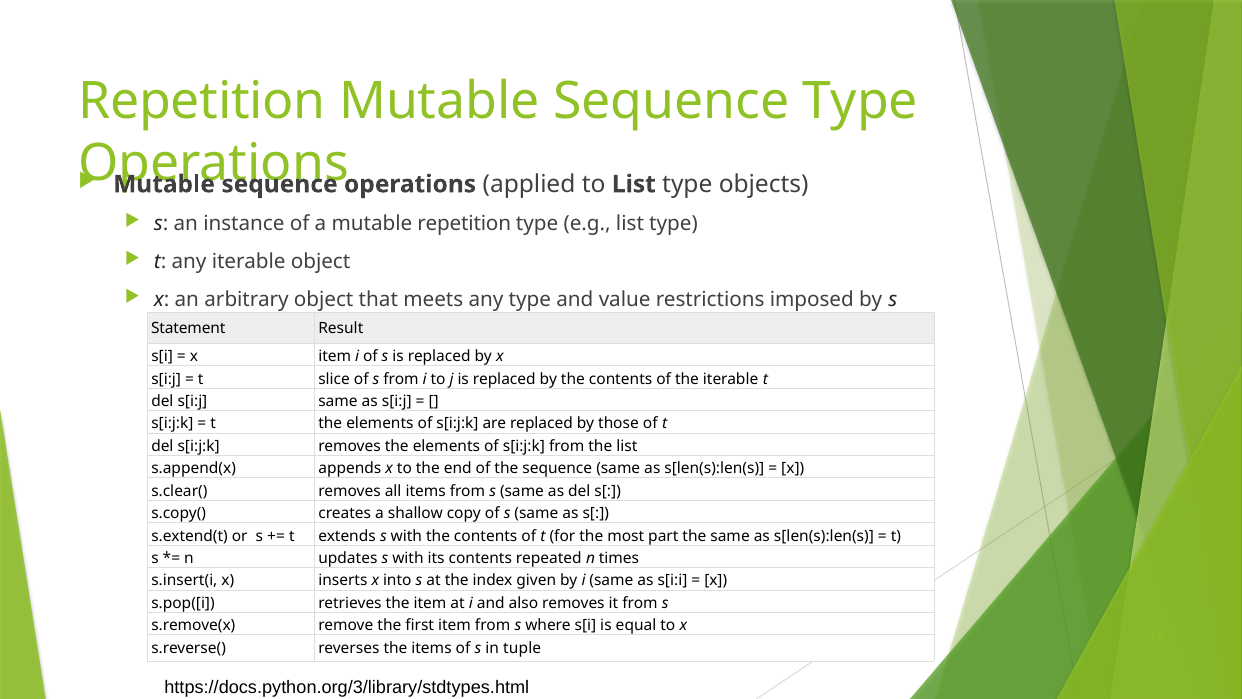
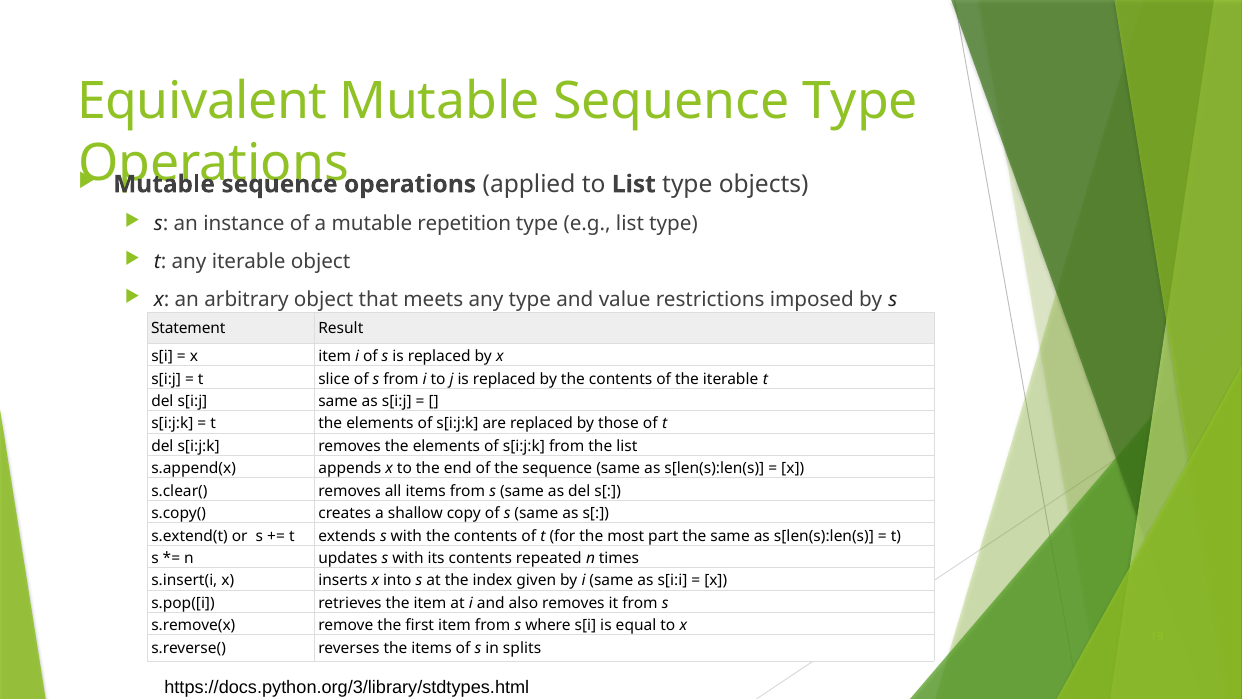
Repetition: Repetition -> Equivalent (202, 101)
tuple: tuple -> splits (522, 648)
